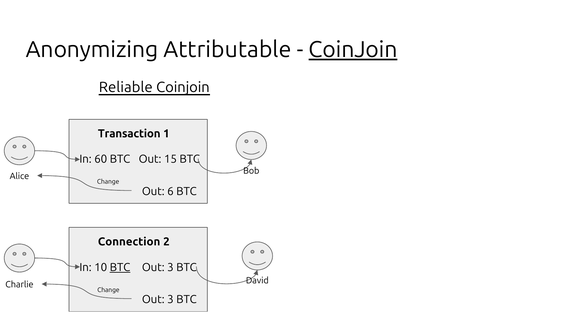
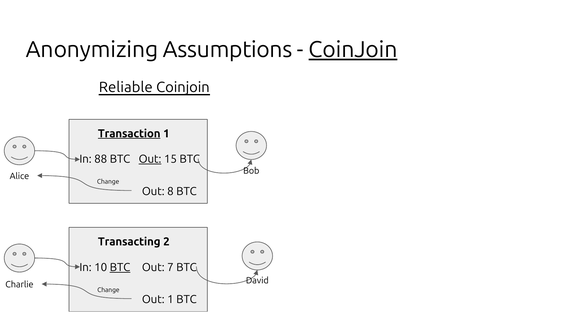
Attributable: Attributable -> Assumptions (228, 50)
Transaction underline: none -> present (129, 134)
60: 60 -> 88 (101, 159)
Out underline: none -> present (150, 159)
6: 6 -> 8 (170, 191)
Connection: Connection -> Transacting (129, 242)
3: 3 -> 7 (170, 267)
3: 3 -> 1 (170, 300)
